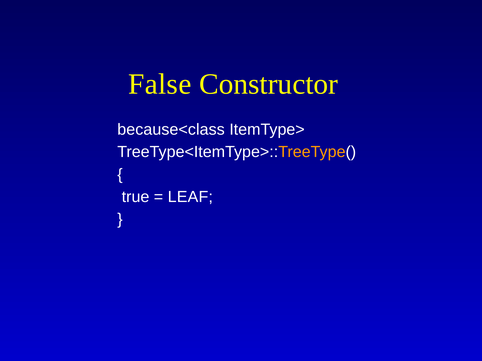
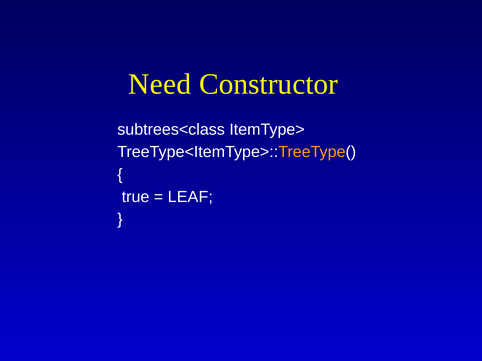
False: False -> Need (160, 84)
because<class: because<class -> subtrees<class (171, 130)
